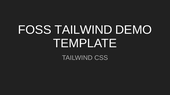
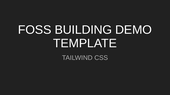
FOSS TAILWIND: TAILWIND -> BUILDING (83, 30)
